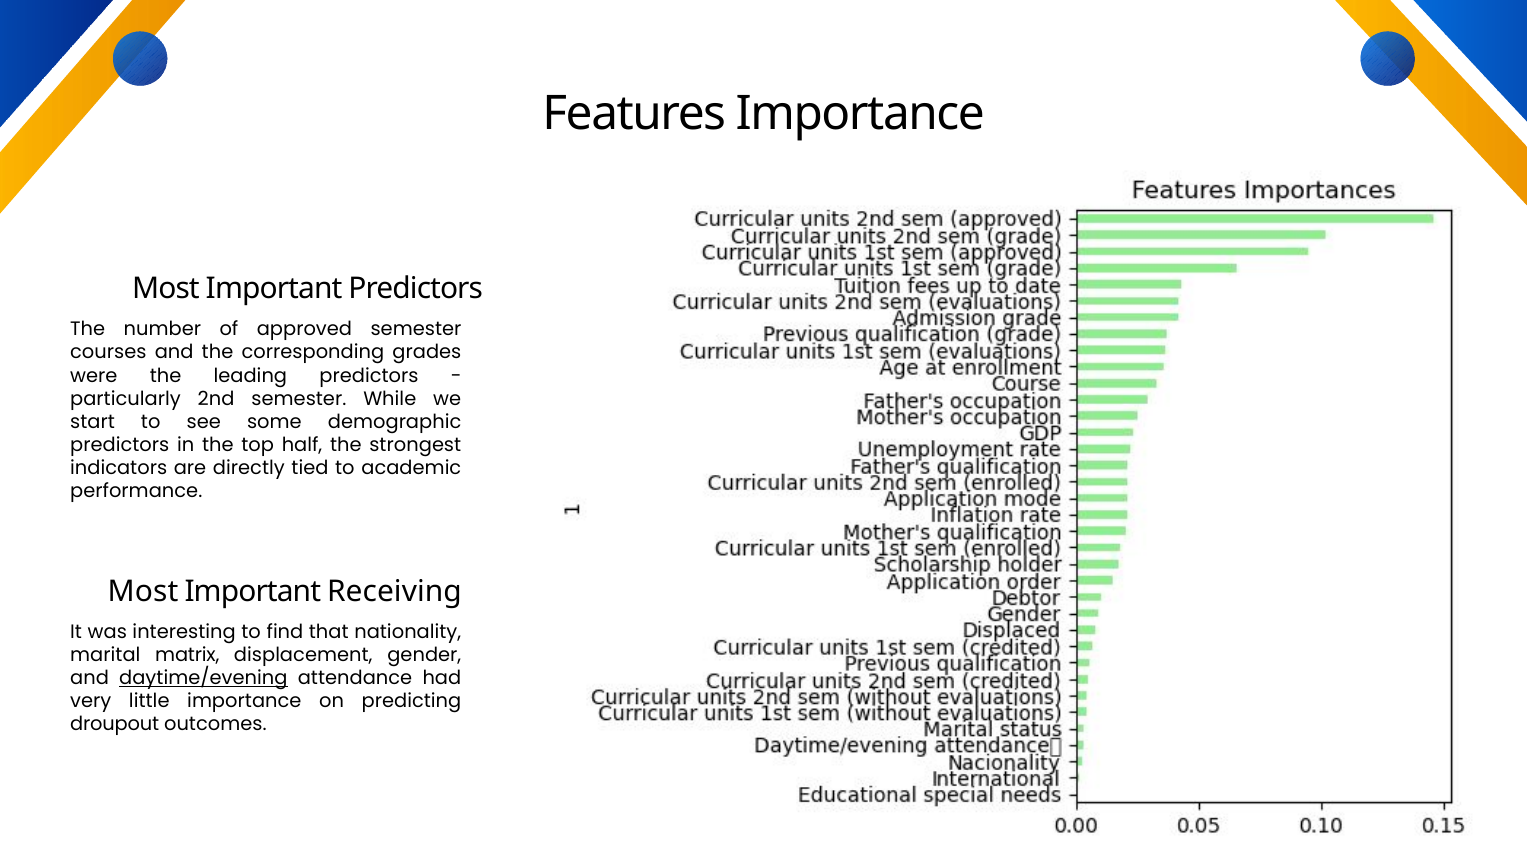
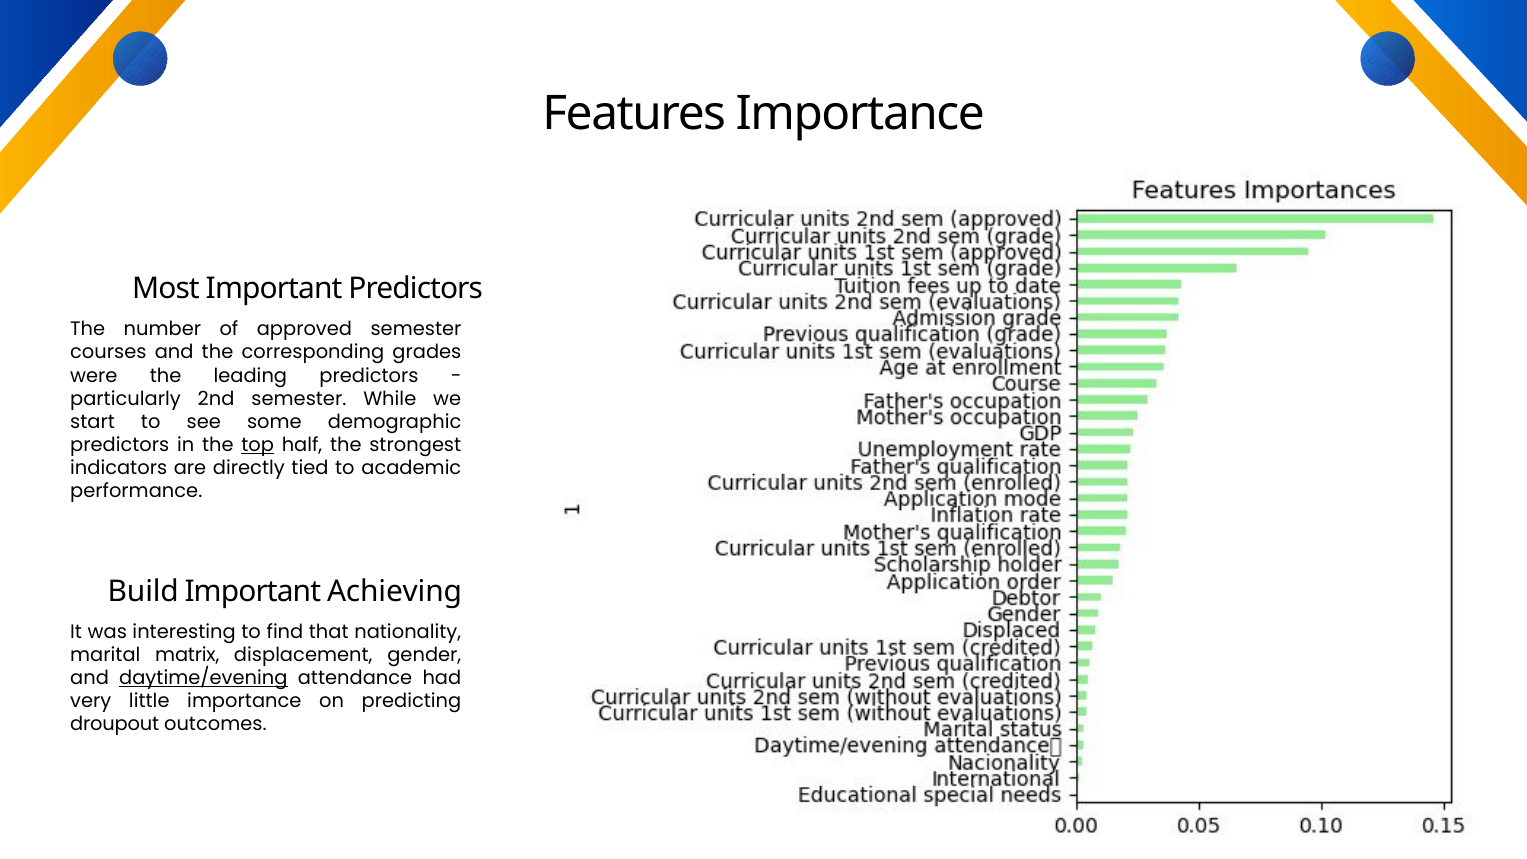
top underline: none -> present (258, 445)
Most: Most -> Build (143, 591)
Receiving: Receiving -> Achieving (394, 591)
